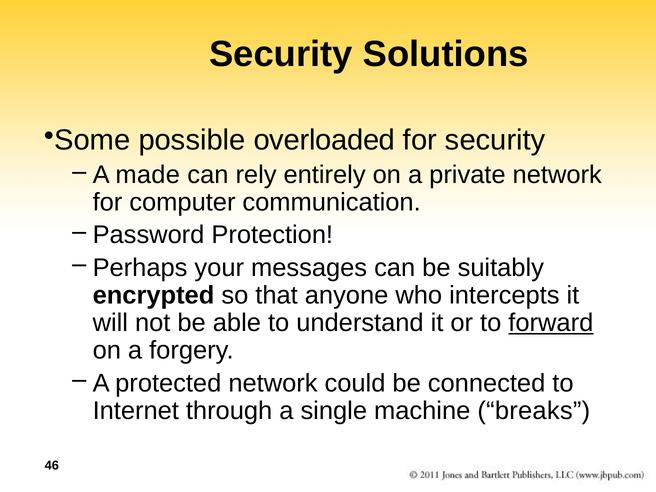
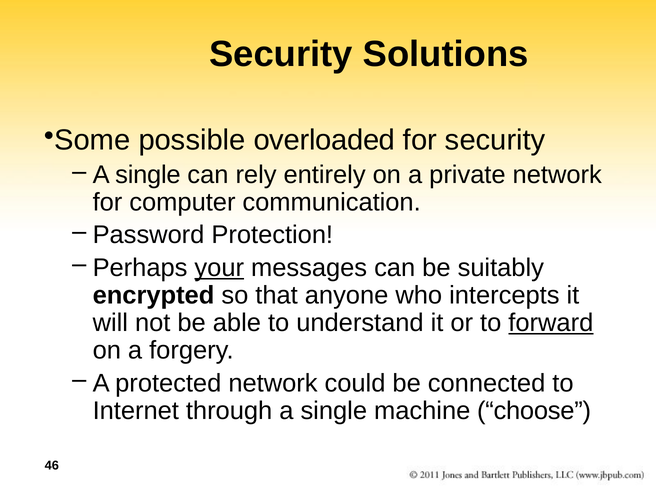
made: made -> single (148, 175)
your underline: none -> present (219, 268)
breaks: breaks -> choose (534, 411)
